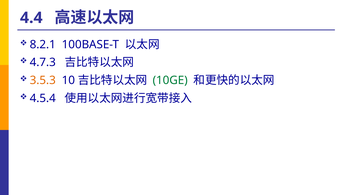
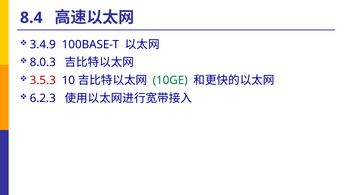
4.4: 4.4 -> 8.4 (31, 18)
8.2.1: 8.2.1 -> 3.4.9 (43, 44)
4.7.3: 4.7.3 -> 8.0.3 (43, 62)
3.5.3 colour: orange -> red (43, 80)
4.5.4: 4.5.4 -> 6.2.3 (43, 98)
